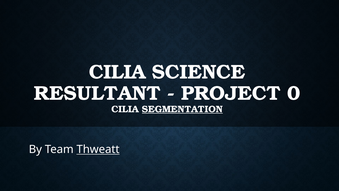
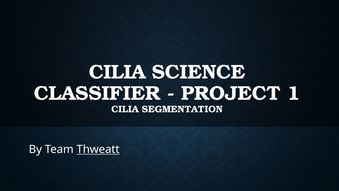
RESULTANT: RESULTANT -> CLASSIFIER (97, 93)
0: 0 -> 1 (294, 93)
SEGMENTATION underline: present -> none (182, 109)
